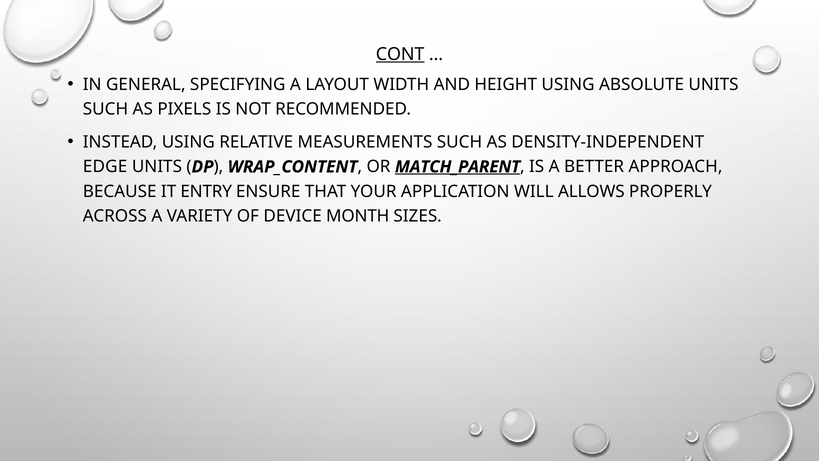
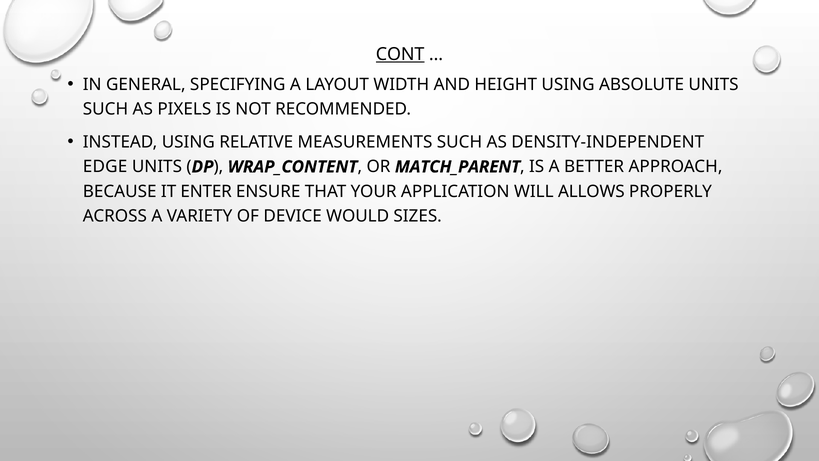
MATCH_PARENT underline: present -> none (458, 167)
ENTRY: ENTRY -> ENTER (206, 191)
MONTH: MONTH -> WOULD (358, 216)
